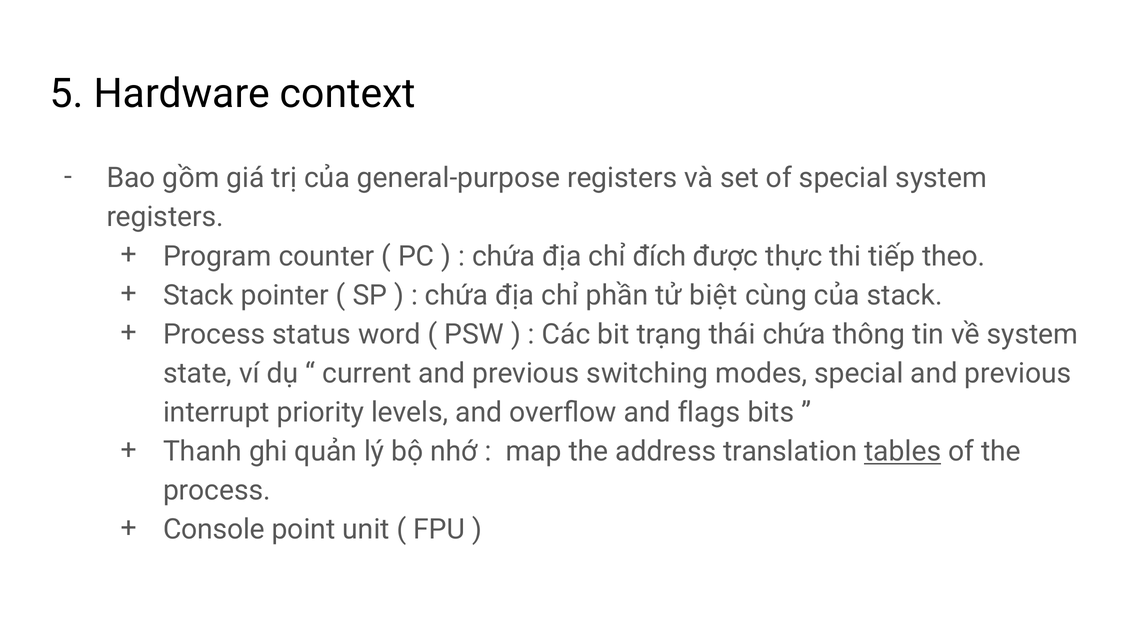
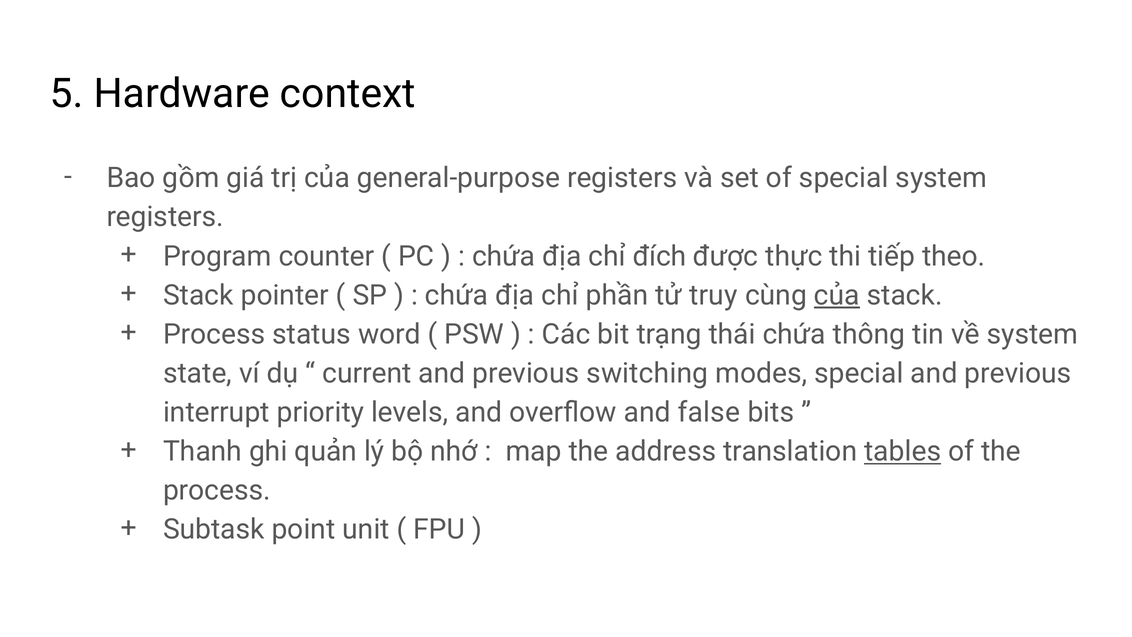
biệt: biệt -> truy (713, 295)
của underline: none -> present (837, 295)
flags: flags -> false (709, 412)
Console: Console -> Subtask (214, 529)
